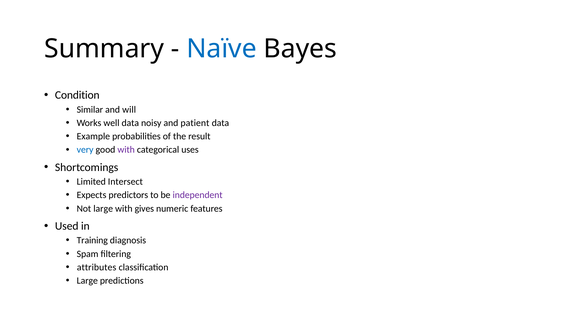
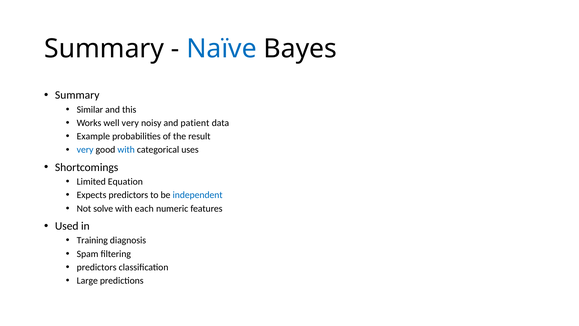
Condition: Condition -> Summary (77, 95)
will: will -> this (129, 109)
well data: data -> very (130, 123)
with colour: purple -> blue (126, 150)
Intersect: Intersect -> Equation (125, 181)
independent colour: purple -> blue (198, 195)
Not large: large -> solve (103, 208)
gives: gives -> each (144, 208)
attributes: attributes -> predictors (97, 267)
